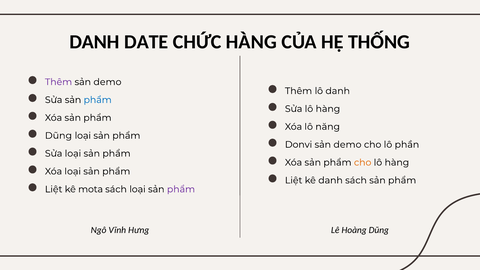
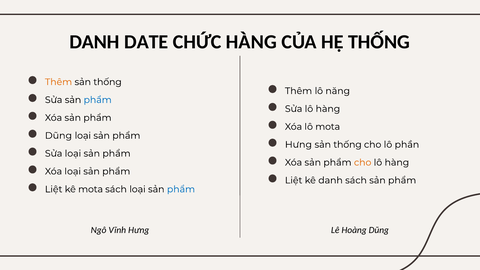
Thêm colour: purple -> orange (59, 82)
demo: demo -> thống (108, 82)
lô danh: danh -> năng (338, 91)
lô năng: năng -> mota (328, 127)
Donvi: Donvi -> Hưng (298, 145)
demo: demo -> thống (348, 145)
phẩm colour: purple -> blue (181, 189)
